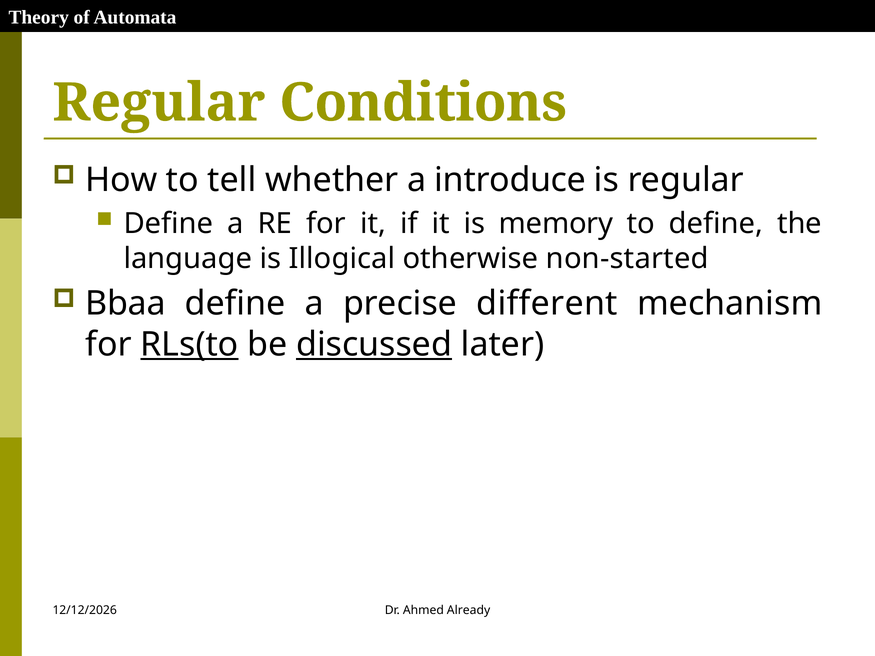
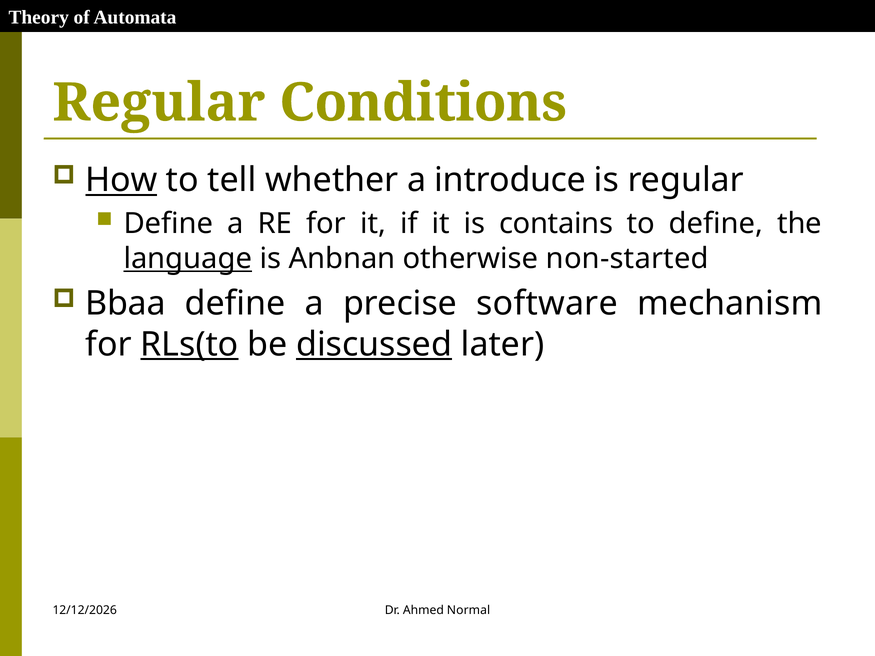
How underline: none -> present (121, 180)
memory: memory -> contains (556, 224)
language underline: none -> present (188, 259)
Illogical: Illogical -> Anbnan (342, 259)
different: different -> software (547, 304)
Already: Already -> Normal (469, 610)
